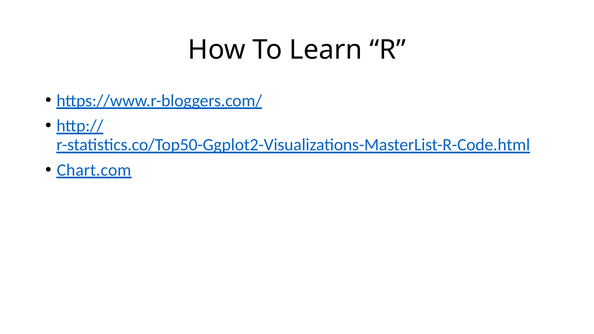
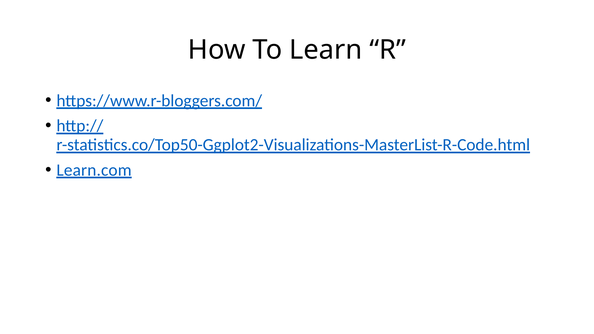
Chart.com: Chart.com -> Learn.com (94, 170)
